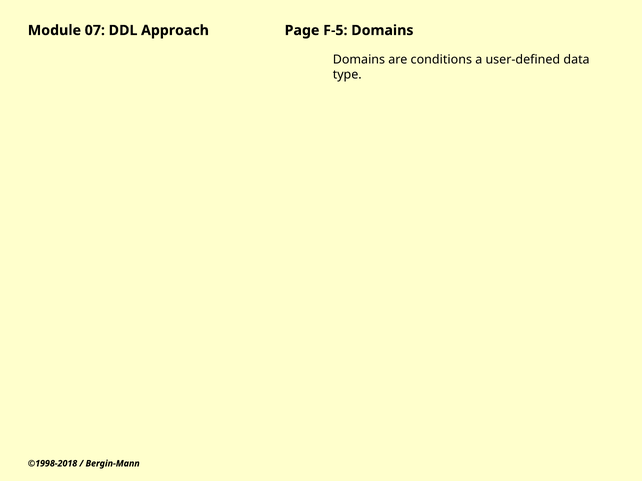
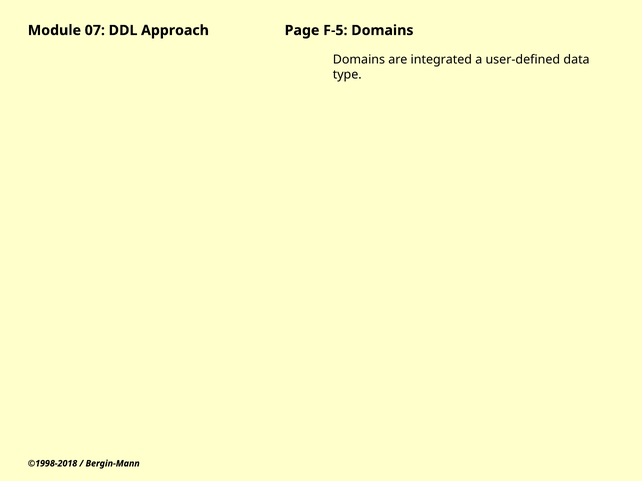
conditions: conditions -> integrated (441, 60)
